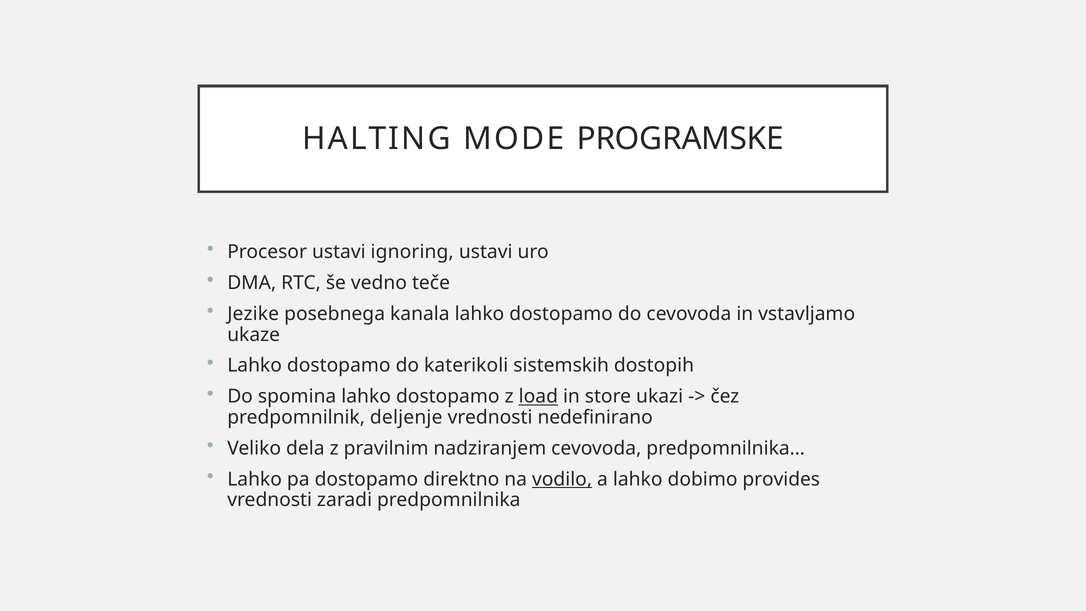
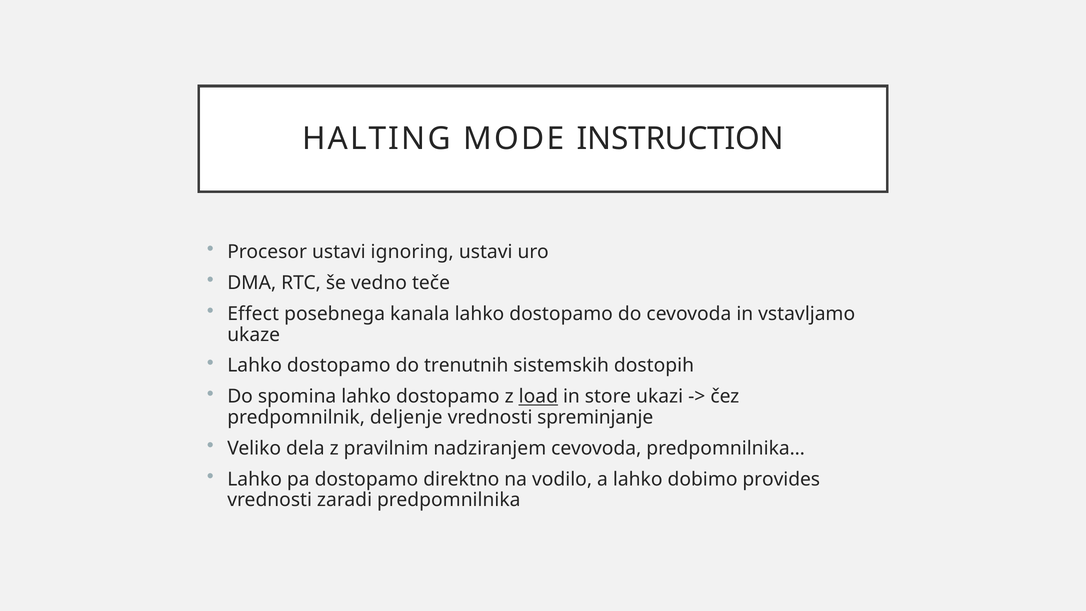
PROGRAMSKE: PROGRAMSKE -> INSTRUCTION (680, 139)
Jezike: Jezike -> Effect (253, 314)
katerikoli: katerikoli -> trenutnih (466, 366)
nedefinirano: nedefinirano -> spreminjanje (595, 417)
vodilo underline: present -> none (562, 479)
